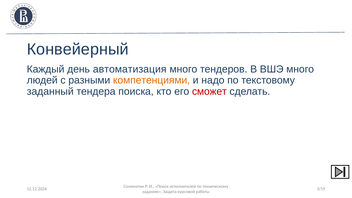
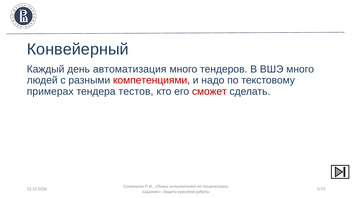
компетенциями colour: orange -> red (152, 80)
заданный: заданный -> примерах (50, 91)
поиска: поиска -> тестов (136, 91)
